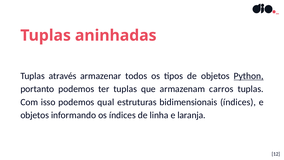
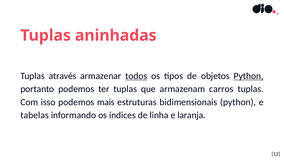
todos underline: none -> present (136, 76)
qual: qual -> mais (106, 102)
bidimensionais índices: índices -> python (238, 102)
objetos: objetos -> tabelas (35, 115)
